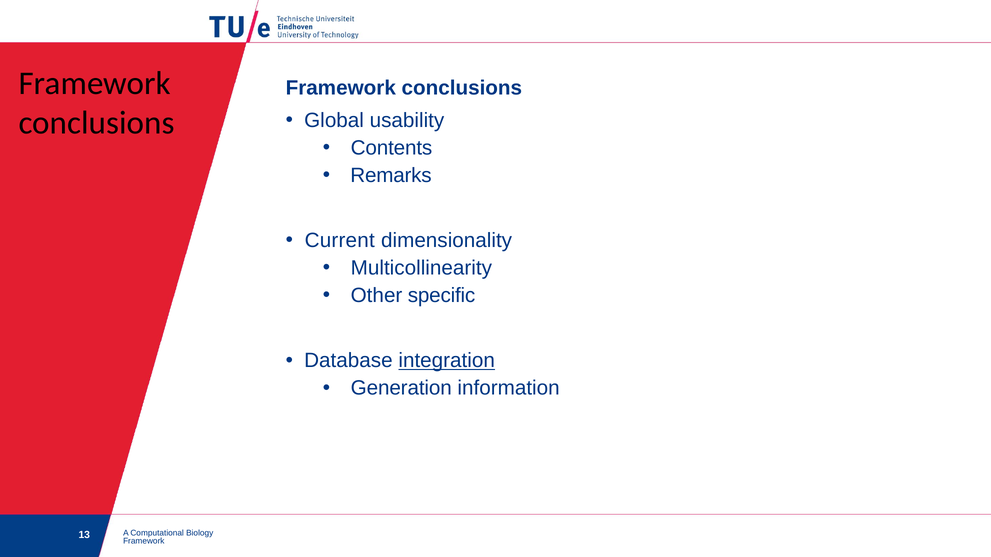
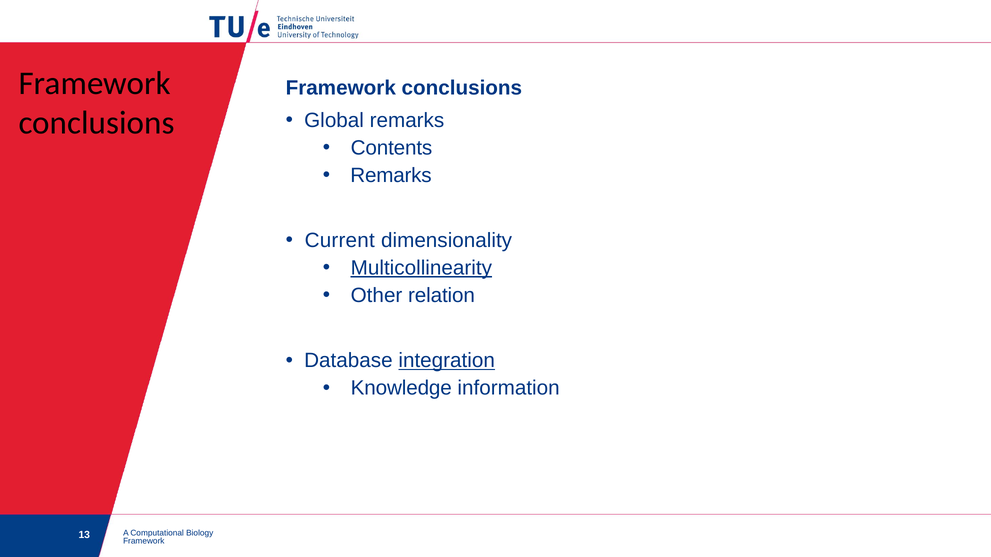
Global usability: usability -> remarks (407, 120)
Multicollinearity underline: none -> present (421, 268)
specific: specific -> relation (441, 296)
Generation: Generation -> Knowledge (401, 388)
